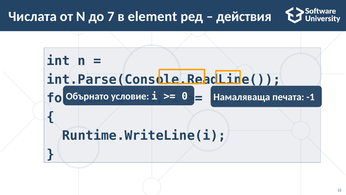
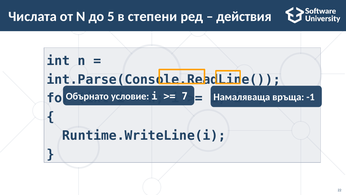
7: 7 -> 5 (111, 16)
element: element -> степени (153, 16)
0: 0 -> 7 (185, 96)
печата: печата -> връща (288, 97)
